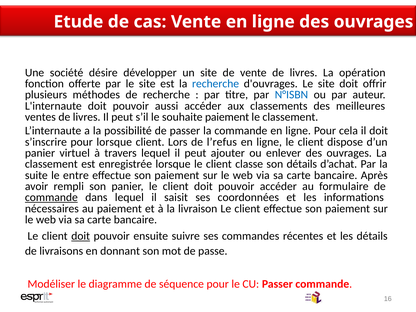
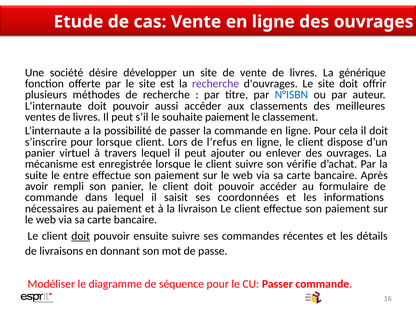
opération: opération -> générique (362, 73)
recherche colour: blue -> purple (216, 84)
classement: classement -> mécanisme (51, 164)
client classe: classe -> suivre (249, 164)
son détails: détails -> vérifie (302, 164)
commande underline: present -> none (51, 197)
